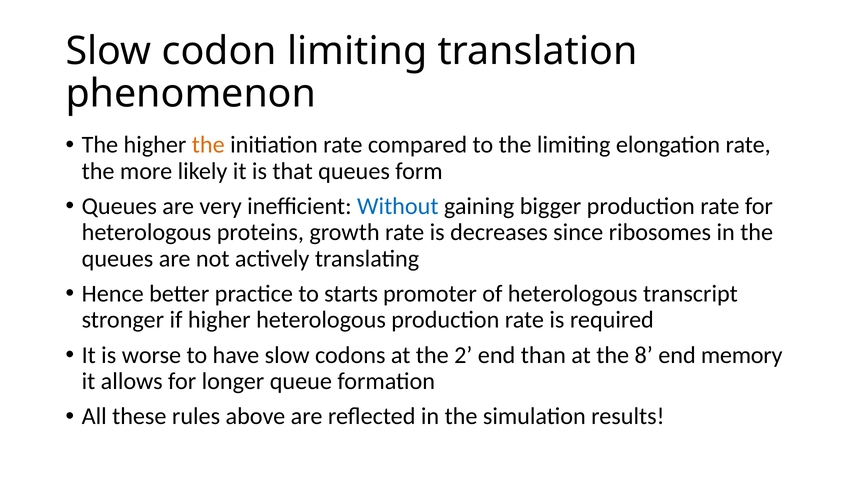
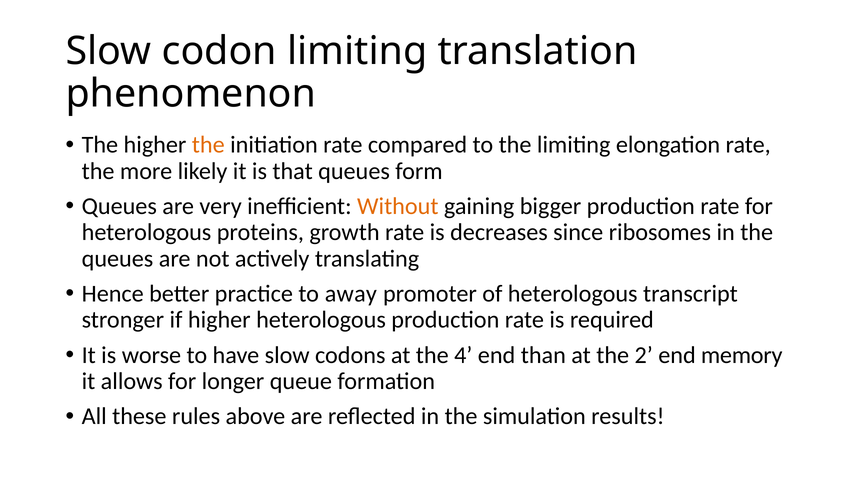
Without colour: blue -> orange (398, 206)
starts: starts -> away (351, 294)
2: 2 -> 4 (463, 355)
8: 8 -> 2 (644, 355)
